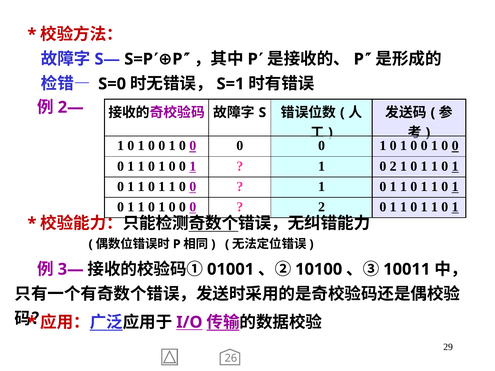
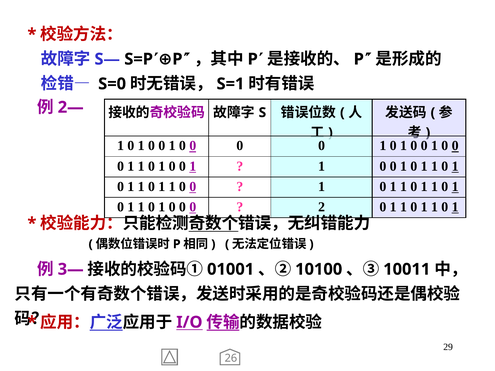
2: 2 -> 0 (393, 166)
